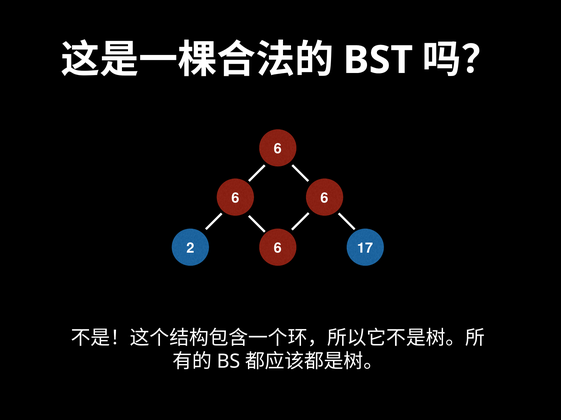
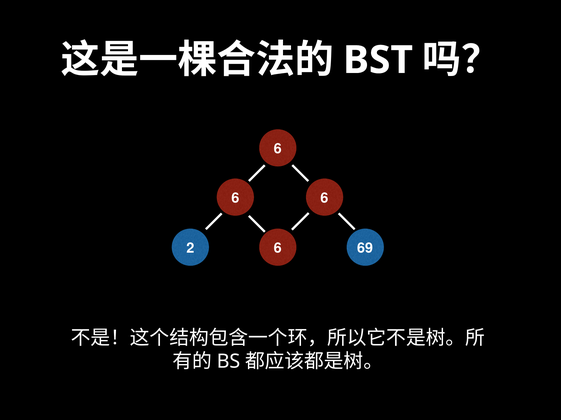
17: 17 -> 69 (365, 249)
